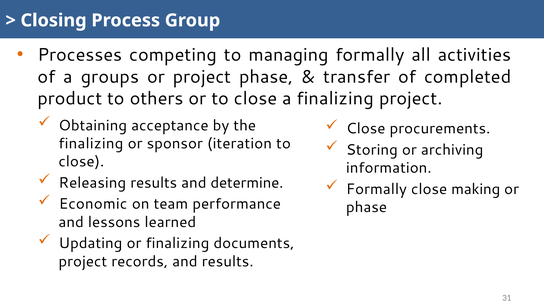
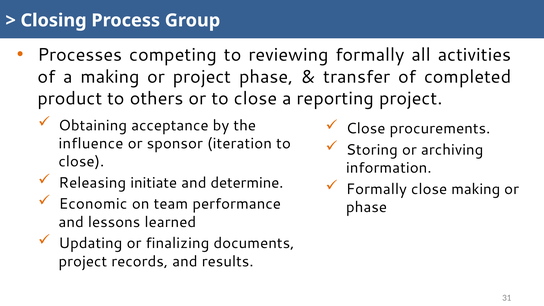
managing: managing -> reviewing (288, 55)
a groups: groups -> making (110, 77)
a finalizing: finalizing -> reporting (335, 99)
finalizing: finalizing -> influence (91, 144)
Releasing results: results -> initiate (154, 183)
